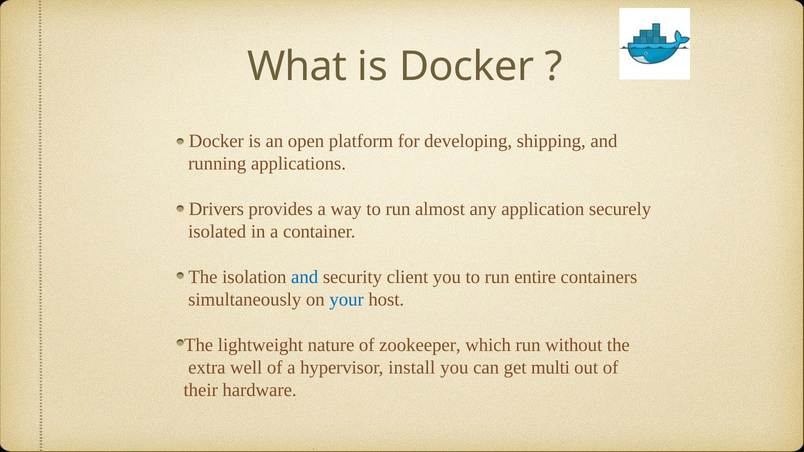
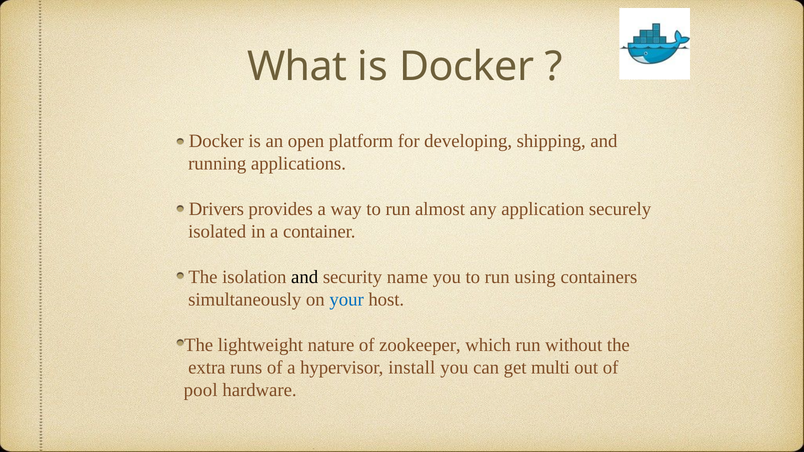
and colour: blue -> black (305, 277)
client: client -> name (407, 277)
entire: entire -> using (535, 277)
well: well -> runs (246, 368)
their: their -> pool (201, 390)
